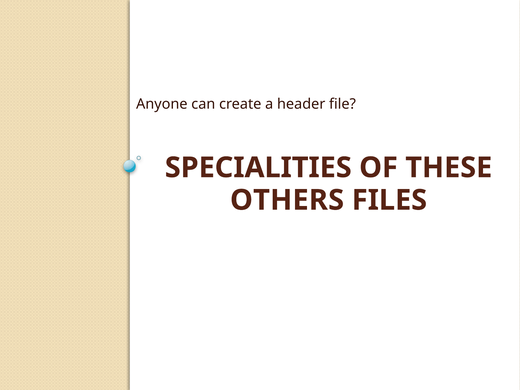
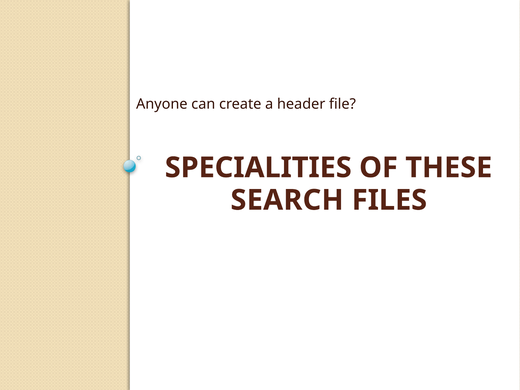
OTHERS: OTHERS -> SEARCH (287, 200)
